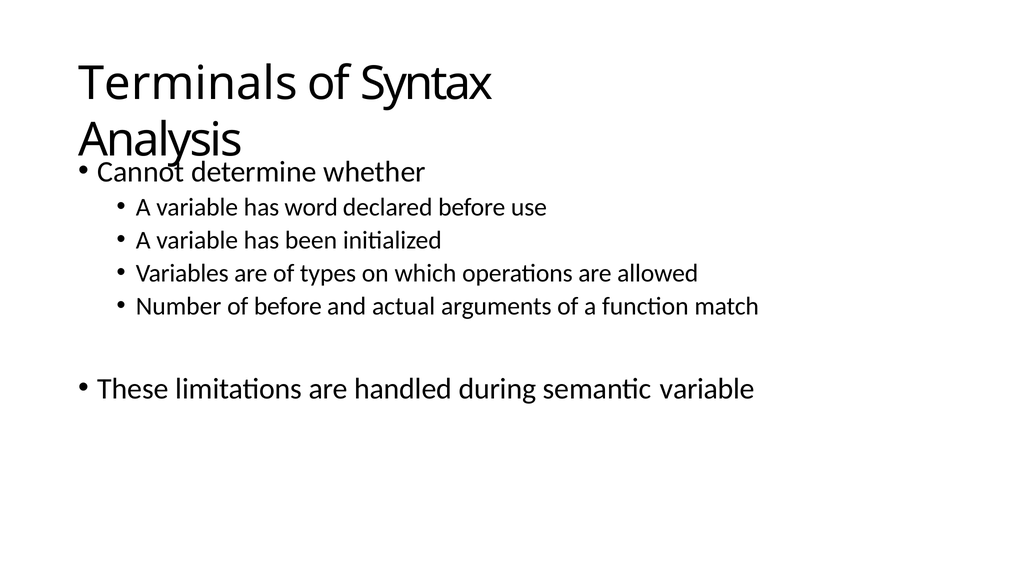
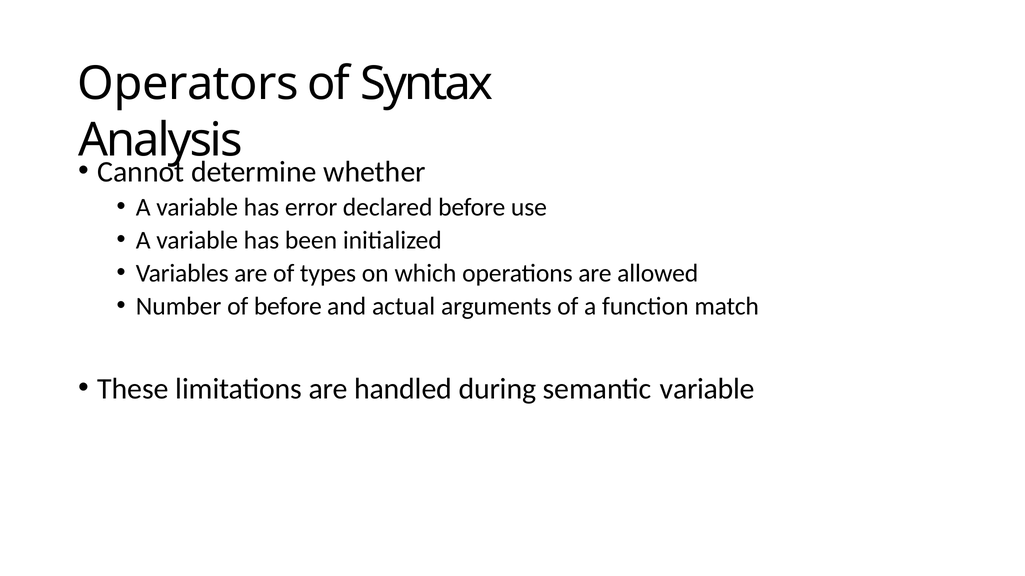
Terminals: Terminals -> Operators (188, 84)
word: word -> error (311, 207)
